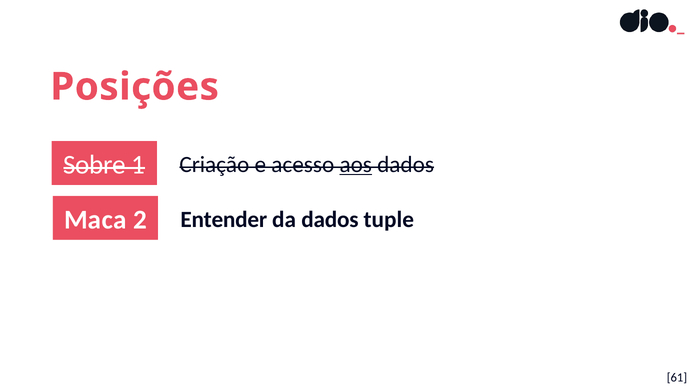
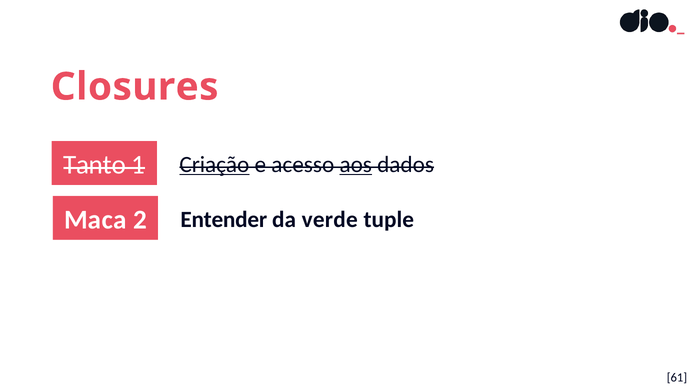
Posições: Posições -> Closures (135, 87)
Sobre: Sobre -> Tanto (95, 165)
Criação underline: none -> present (214, 165)
da dados: dados -> verde (330, 219)
